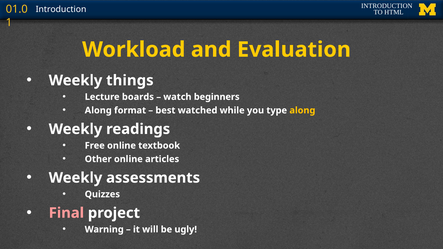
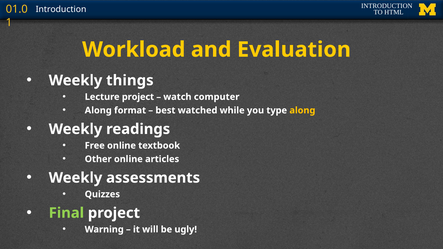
Lecture boards: boards -> project (138, 97)
beginners: beginners -> computer (217, 97)
Final colour: pink -> light green (66, 213)
